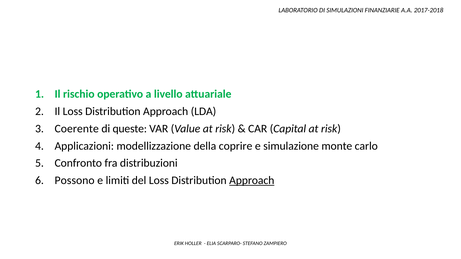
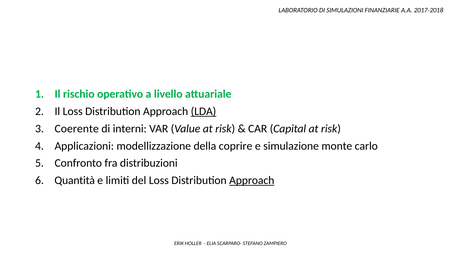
LDA underline: none -> present (204, 112)
queste: queste -> interni (130, 129)
Possono: Possono -> Quantità (75, 181)
